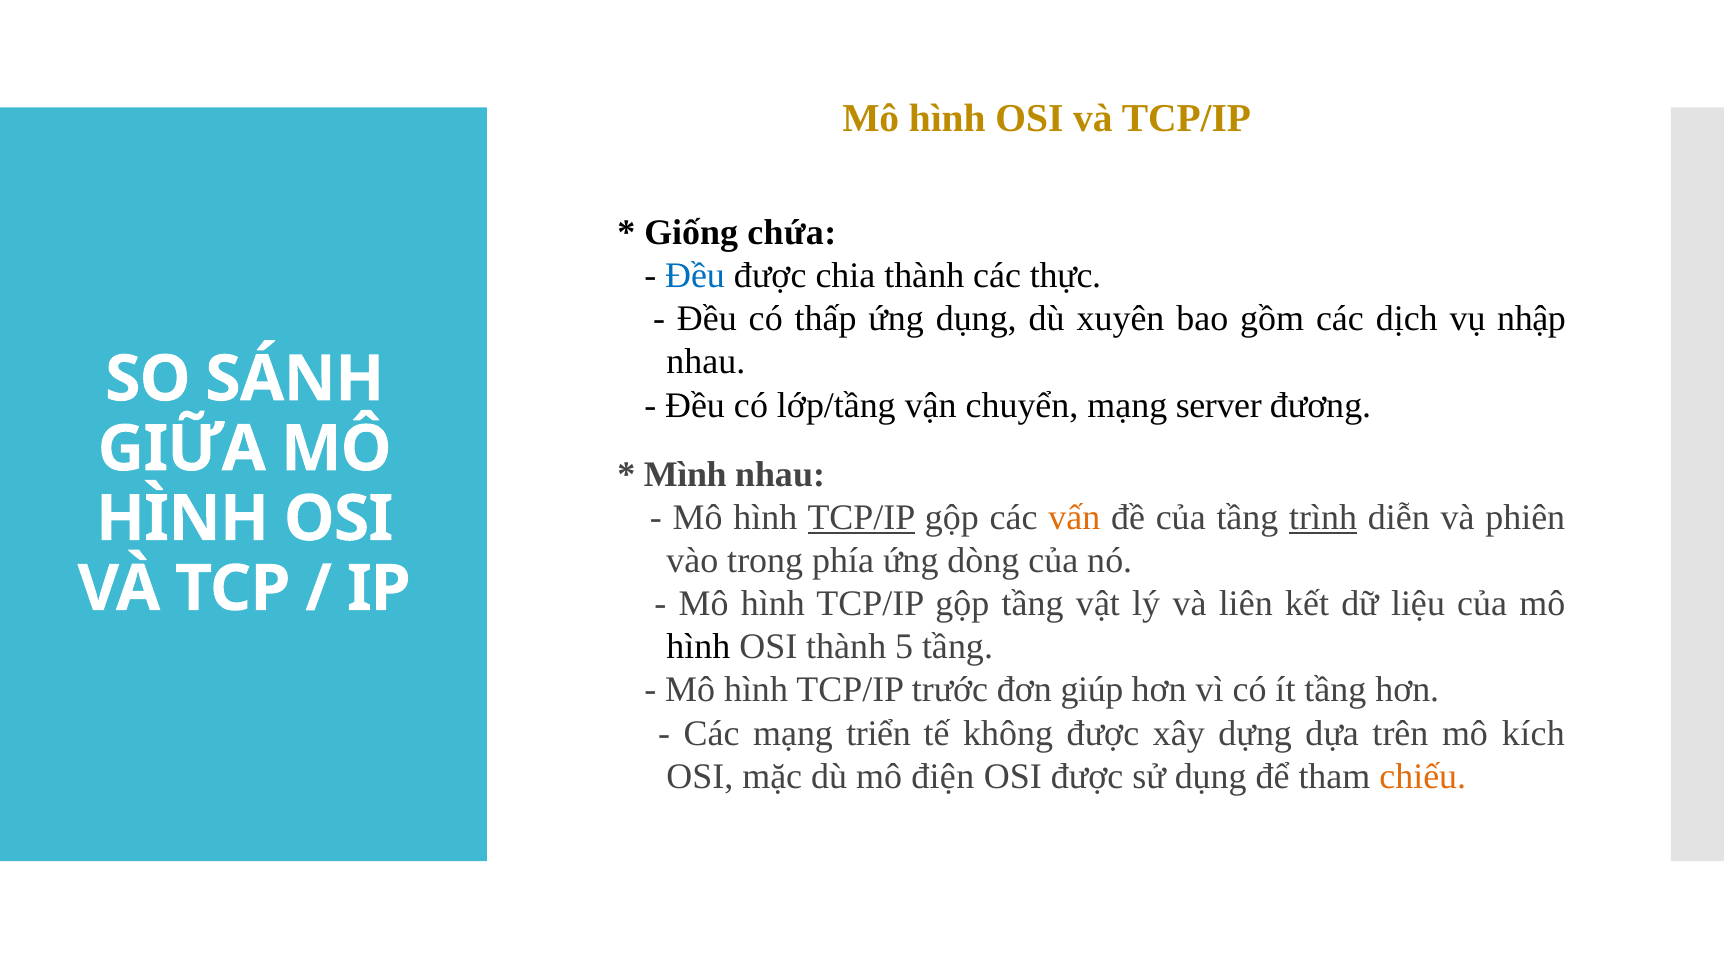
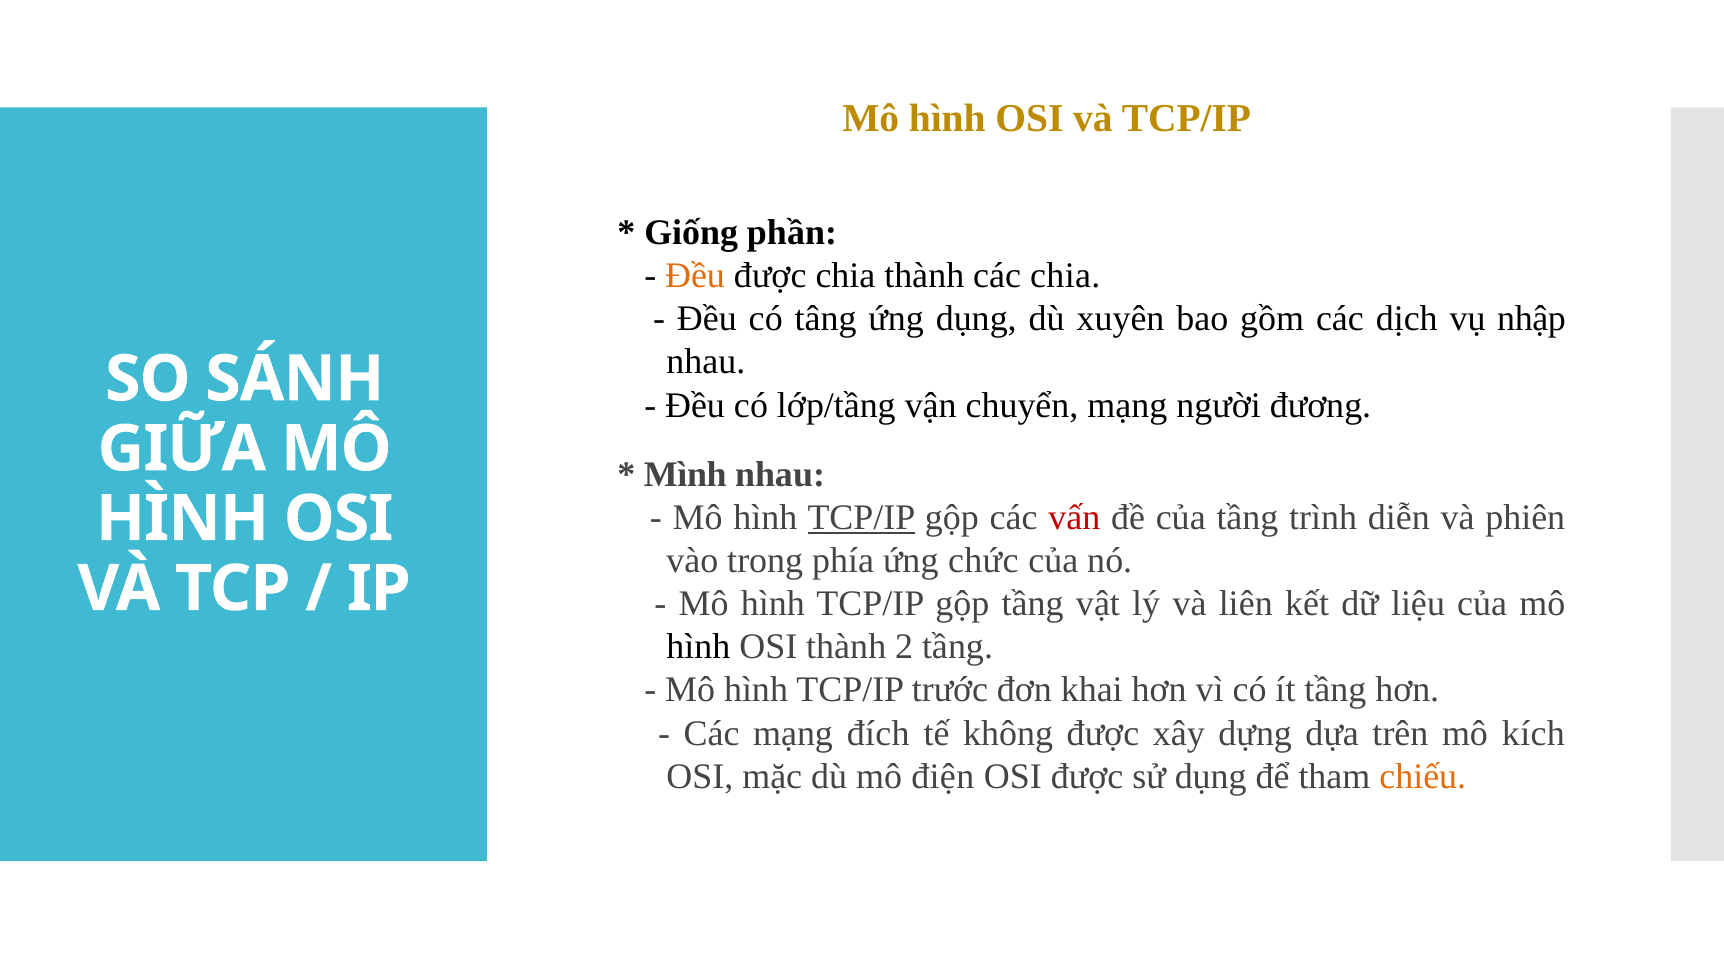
chứa: chứa -> phần (792, 233)
Đều colour: blue -> orange (695, 276)
các thực: thực -> chia (1065, 276)
thấp: thấp -> tâng (826, 319)
server: server -> người (1219, 405)
vấn colour: orange -> red (1074, 517)
trình underline: present -> none (1323, 517)
dòng: dòng -> chức (983, 561)
5: 5 -> 2 (904, 647)
giúp: giúp -> khai (1092, 690)
triển: triển -> đích (878, 733)
